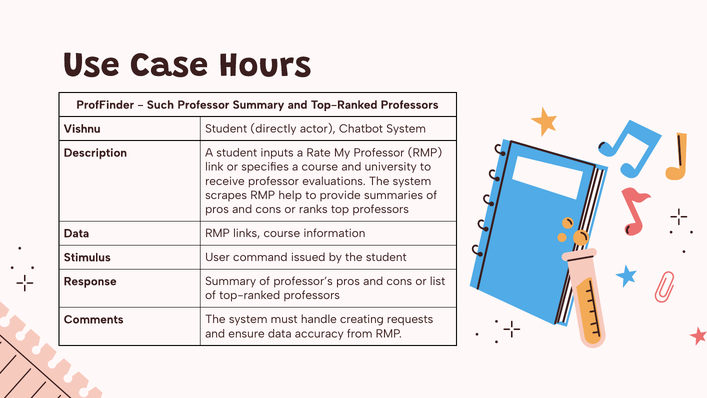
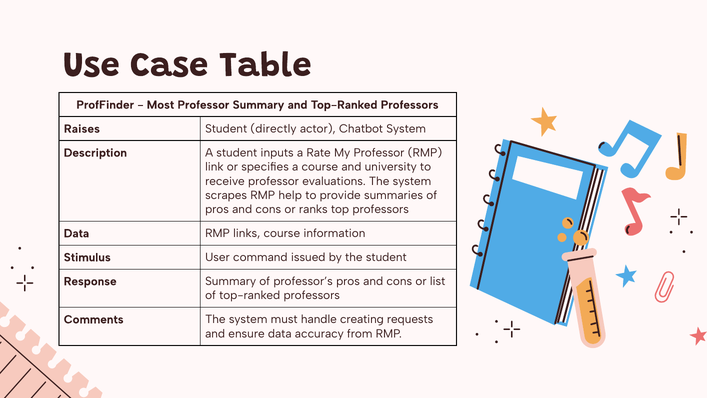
Hours: Hours -> Table (265, 65)
Such: Such -> Most (160, 105)
Vishnu: Vishnu -> Raises (82, 129)
